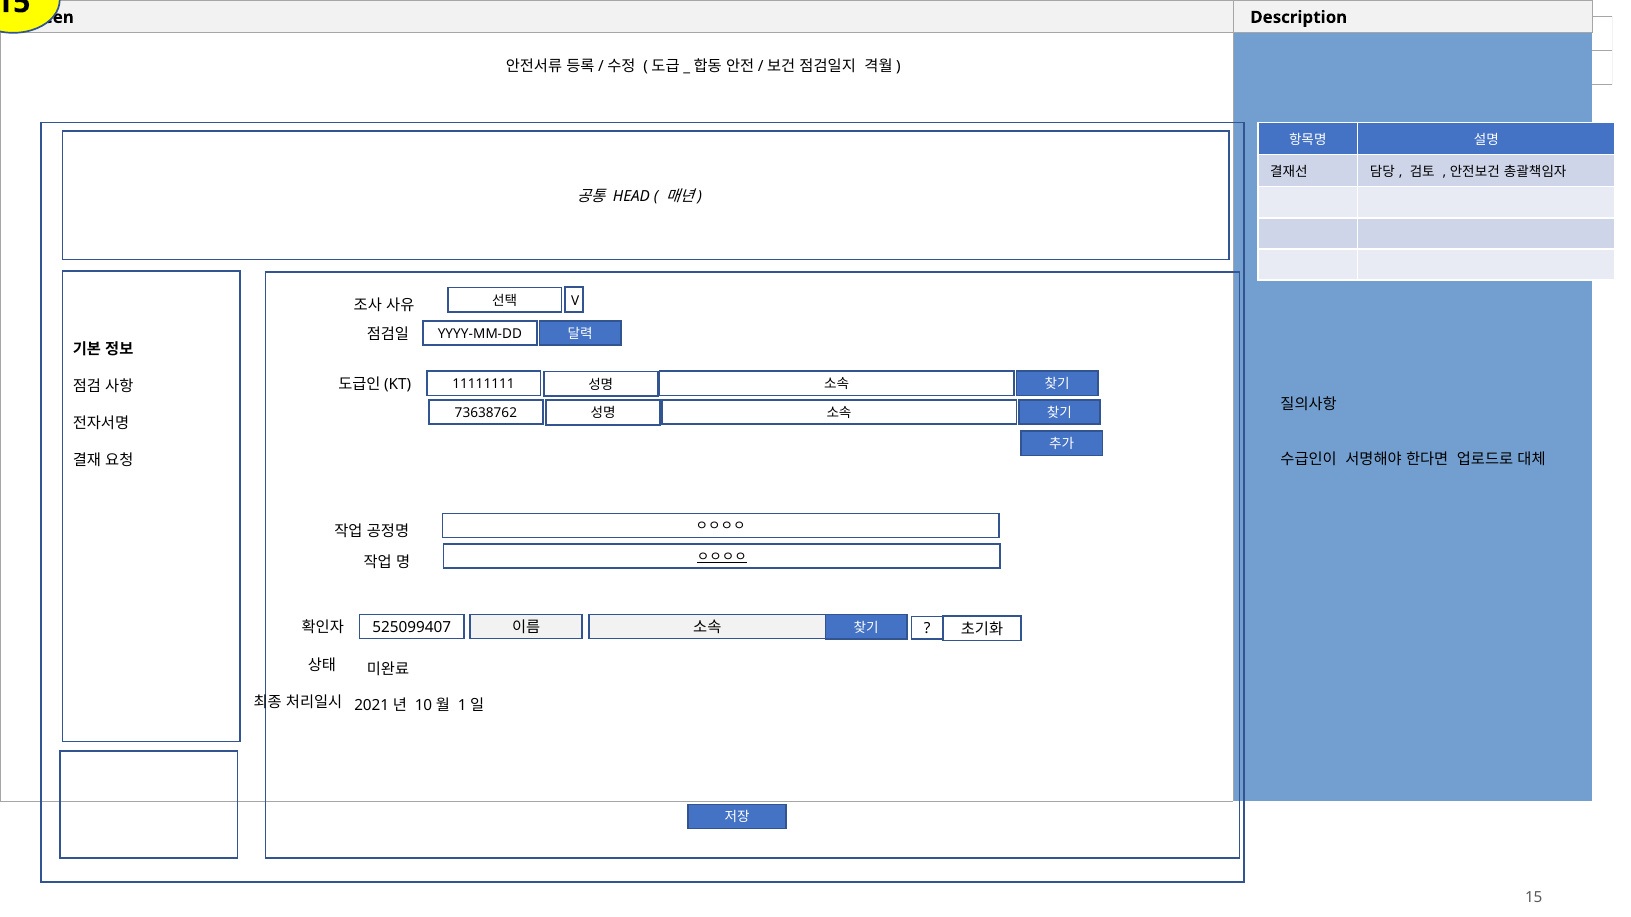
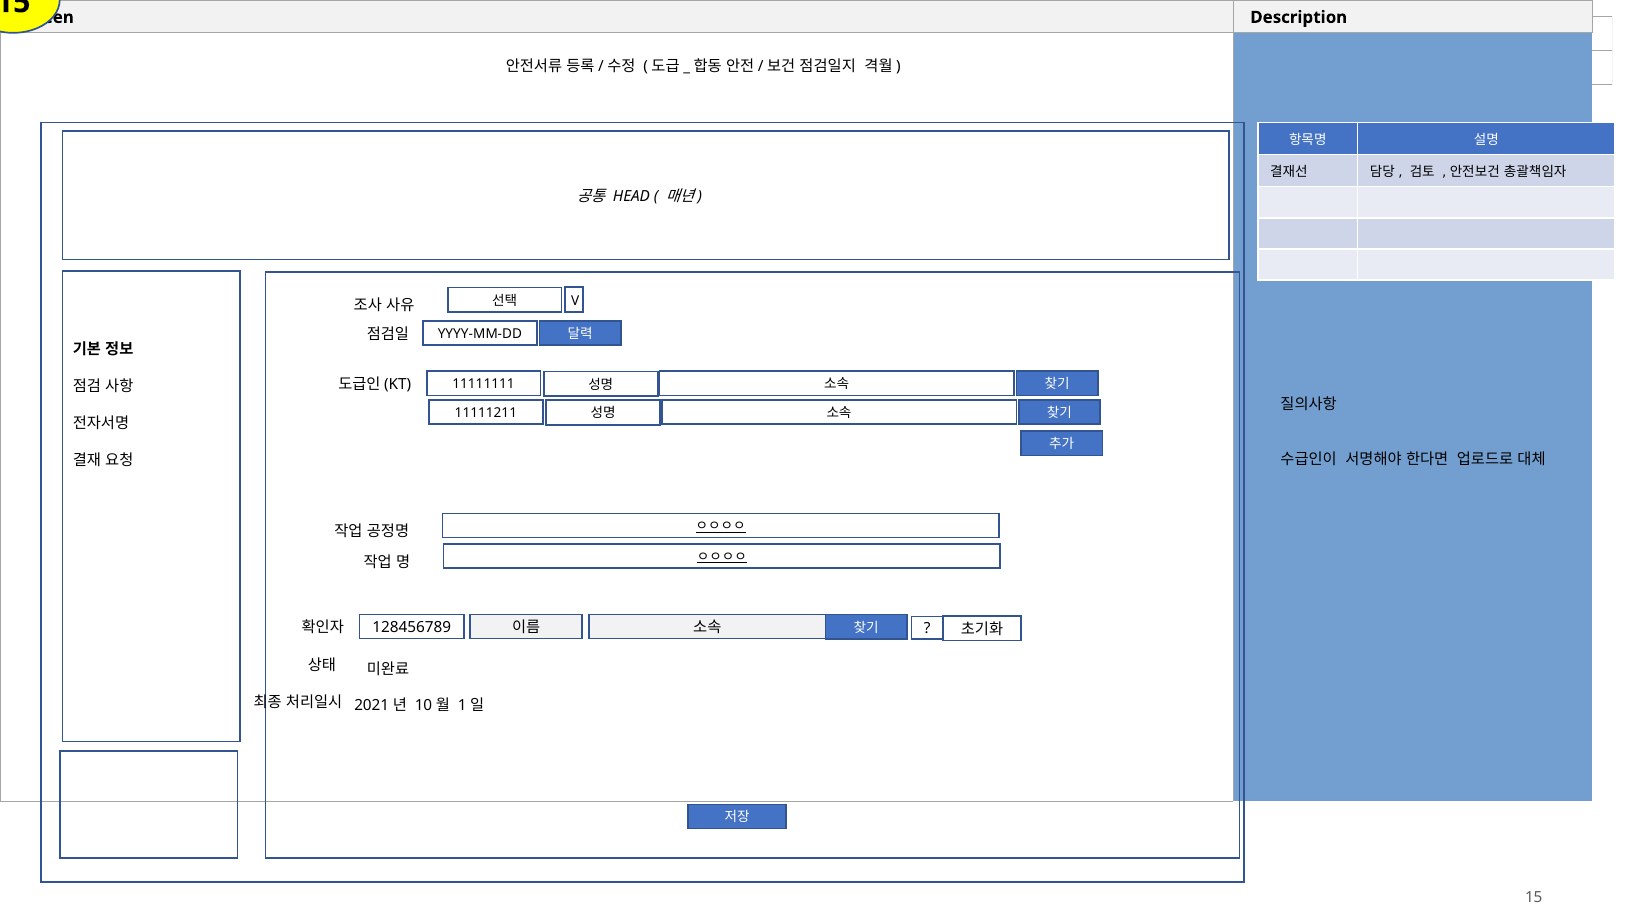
73638762: 73638762 -> 11111211 (486, 413)
ㅇㅇㅇㅇ underline: none -> present (721, 527)
525099407: 525099407 -> 128456789 (412, 628)
